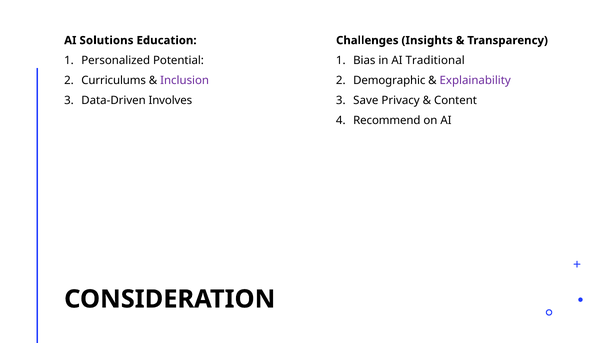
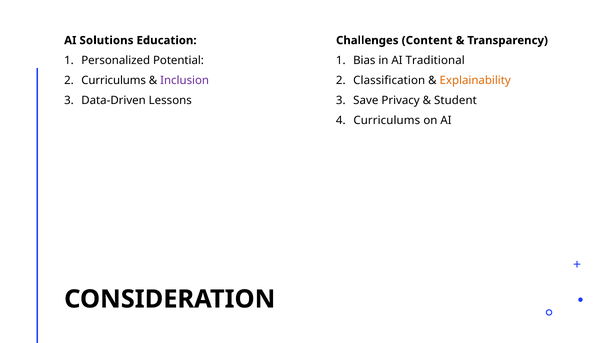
Insights: Insights -> Content (427, 40)
Demographic: Demographic -> Classification (389, 81)
Explainability colour: purple -> orange (475, 81)
Involves: Involves -> Lessons (170, 101)
Content: Content -> Student (455, 101)
Recommend: Recommend -> Curriculums (387, 121)
